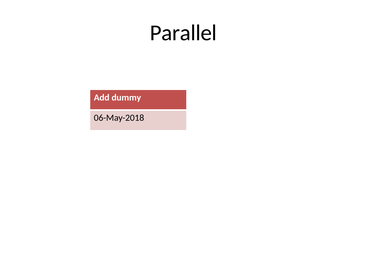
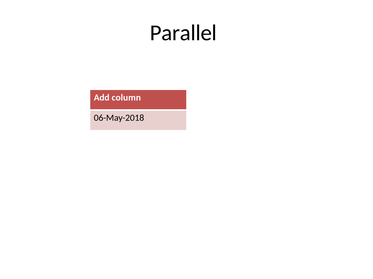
dummy: dummy -> column (126, 98)
